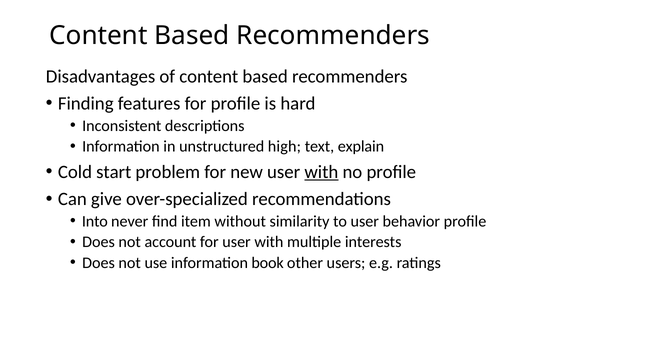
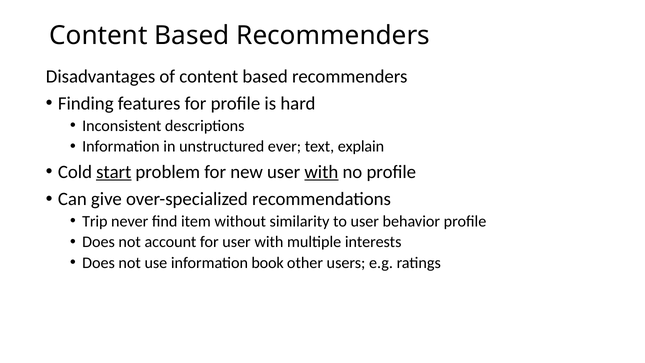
high: high -> ever (285, 146)
start underline: none -> present (114, 172)
Into: Into -> Trip (95, 221)
